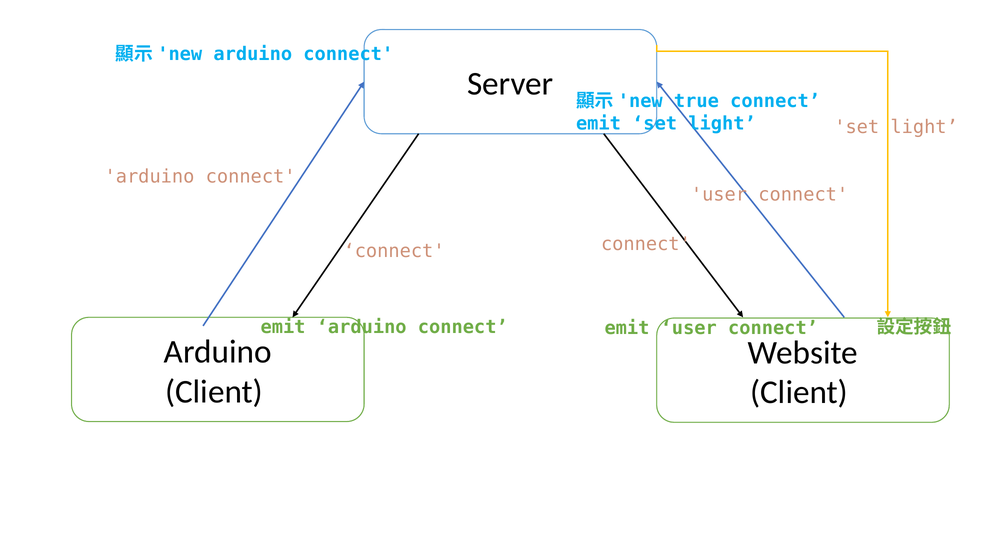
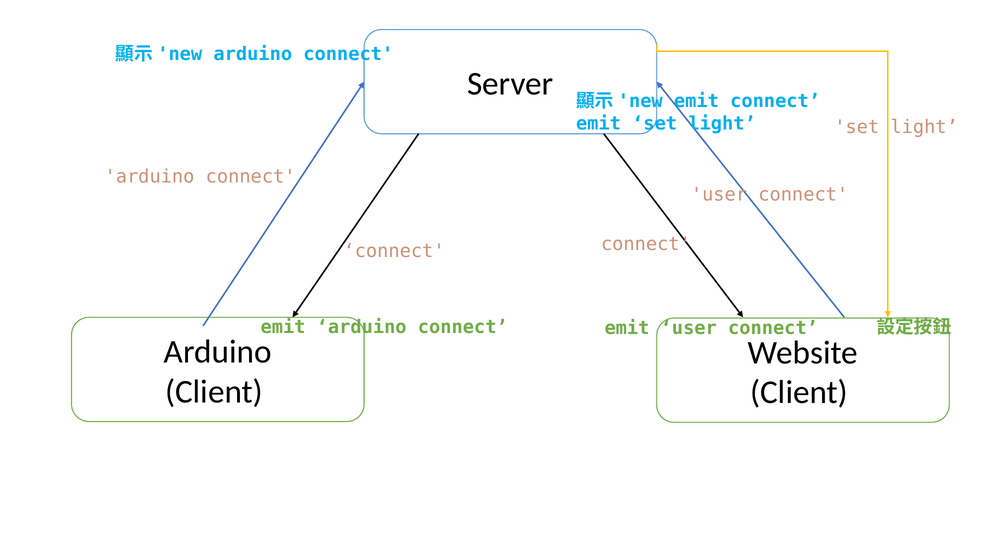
true: true -> emit (696, 101)
